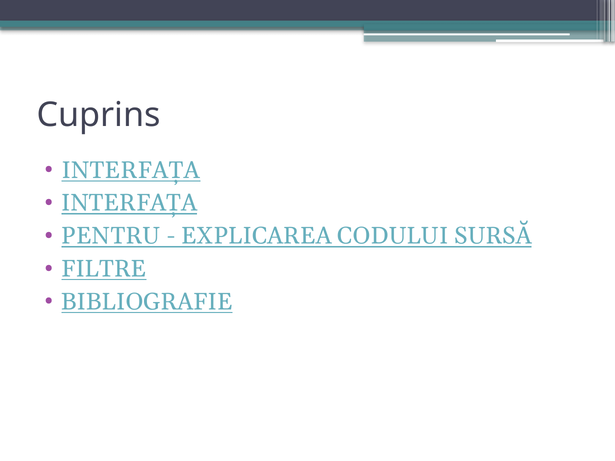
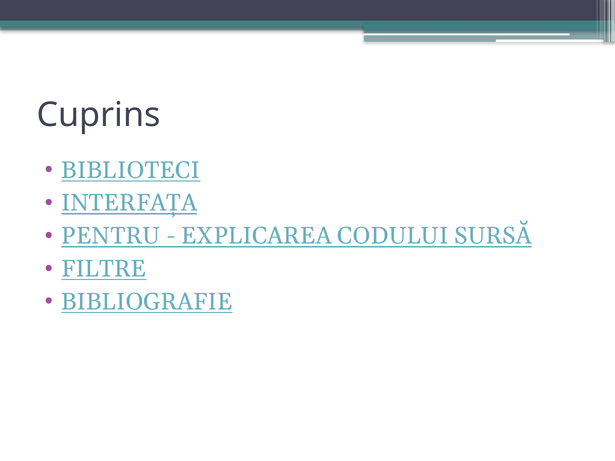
INTERFAȚA: INTERFAȚA -> BIBLIOTECI (131, 170)
